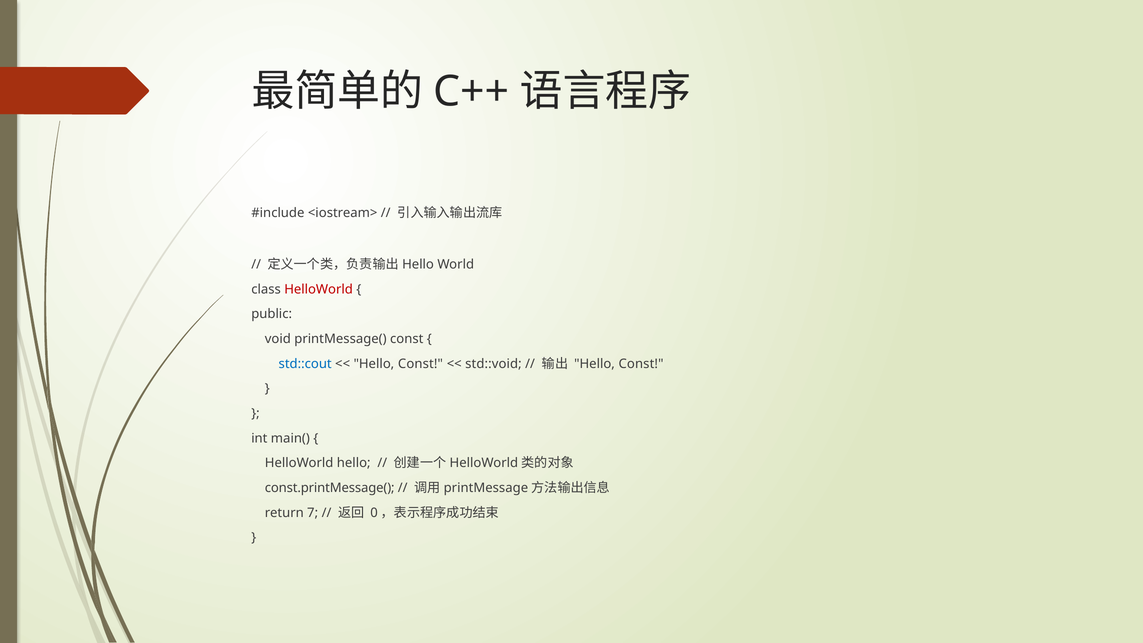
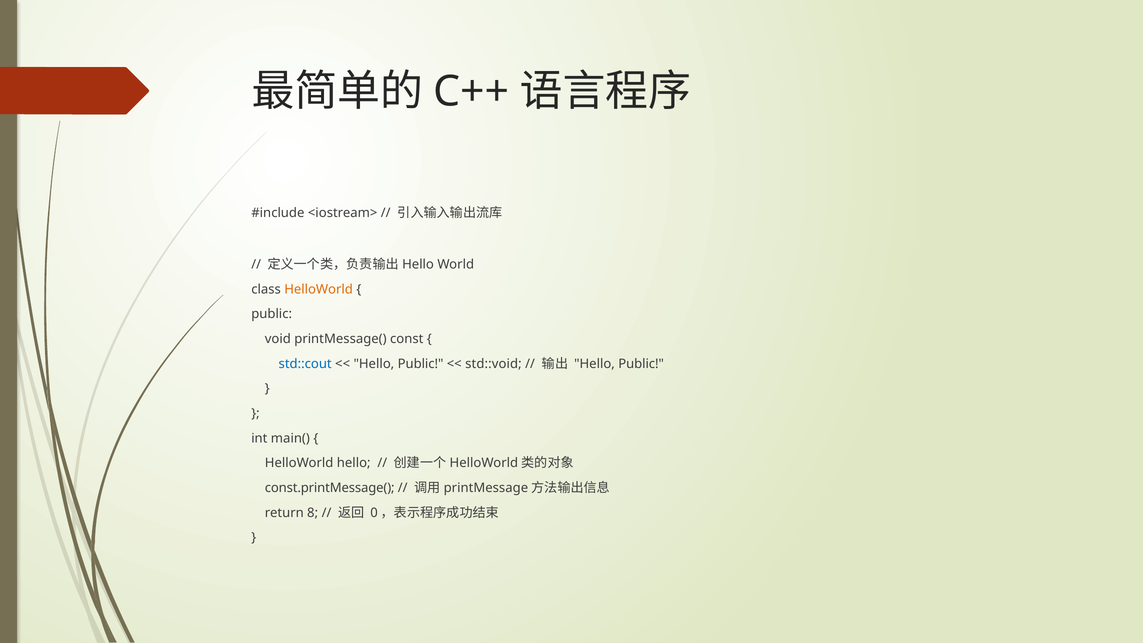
HelloWorld colour: red -> orange (319, 289)
Const: Const -> Public (421, 364)
Const: Const -> Public (641, 364)
7: 7 -> 8 (313, 513)
